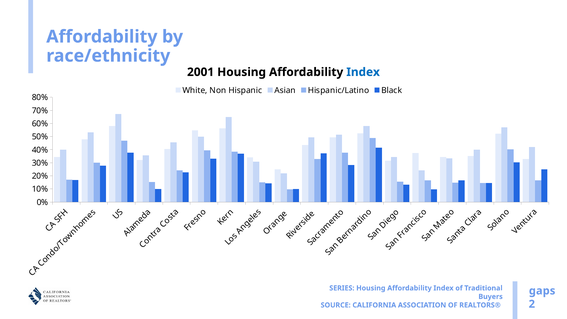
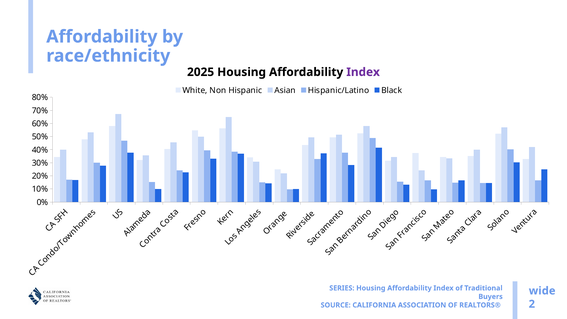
2001: 2001 -> 2025 (201, 72)
Index colour: blue -> purple (363, 72)
gaps: gaps -> wide (542, 291)
